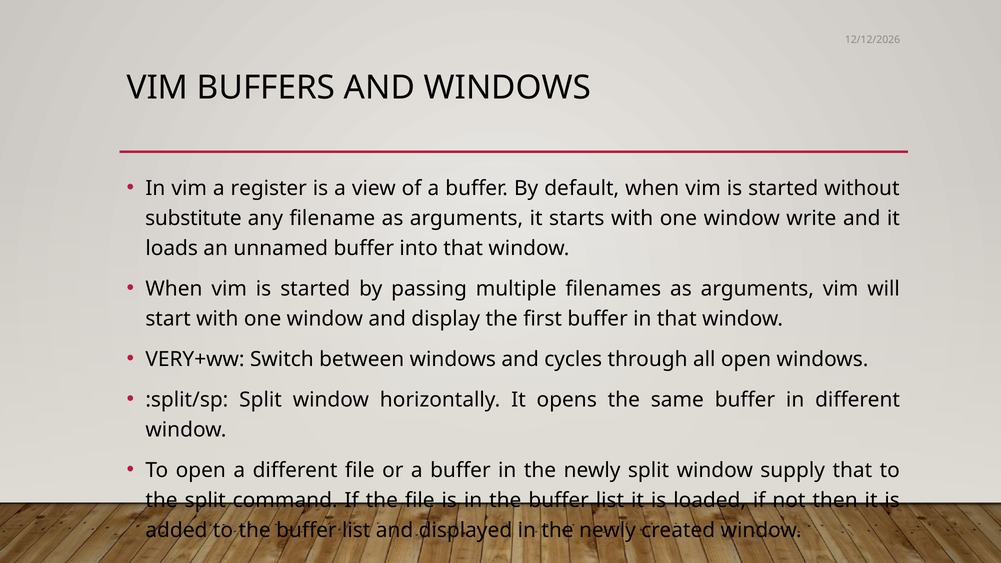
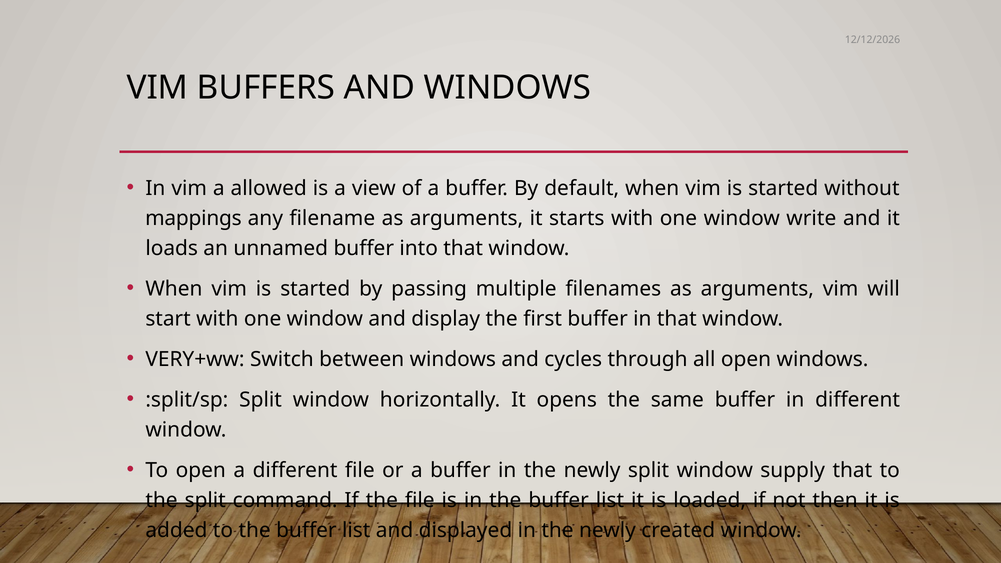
register: register -> allowed (269, 188)
substitute: substitute -> mappings (193, 218)
